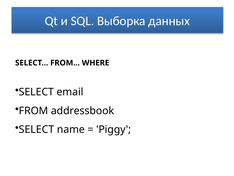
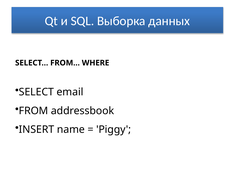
SELECT: SELECT -> INSERT (37, 129)
